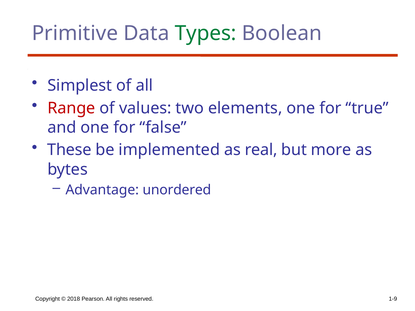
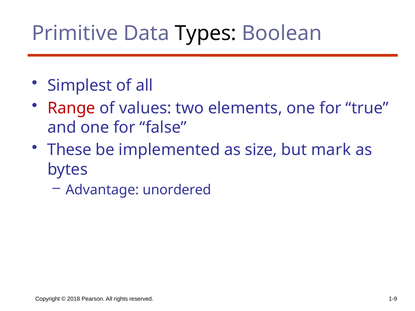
Types colour: green -> black (206, 33)
real: real -> size (261, 150)
more: more -> mark (331, 150)
